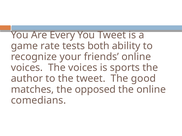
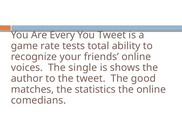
both: both -> total (98, 46)
The voices: voices -> single (83, 68)
sports: sports -> shows (125, 68)
opposed: opposed -> statistics (95, 90)
